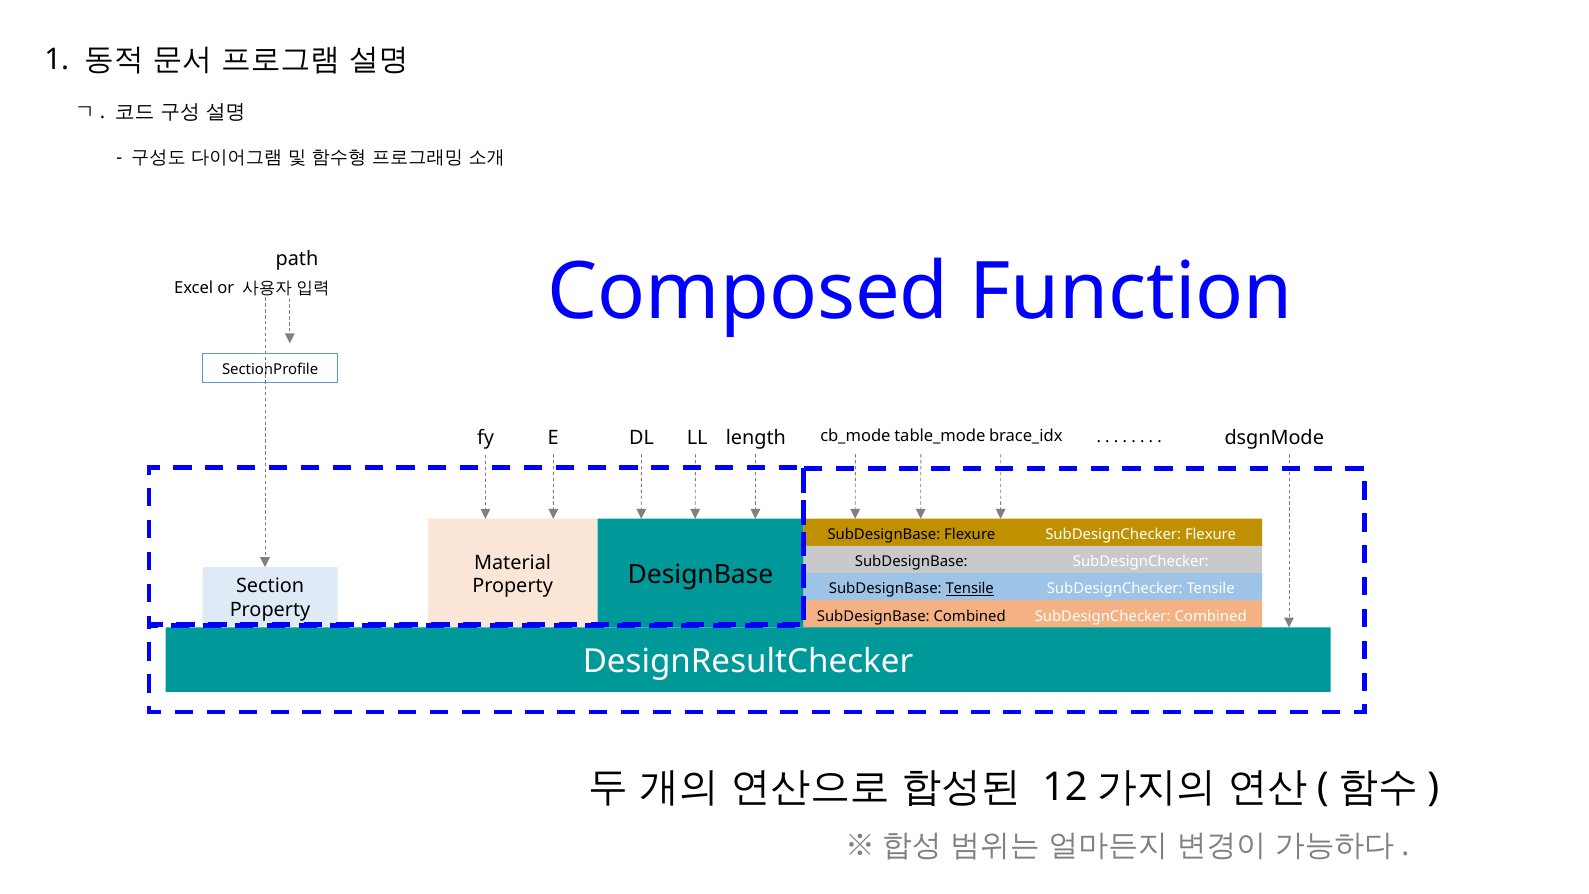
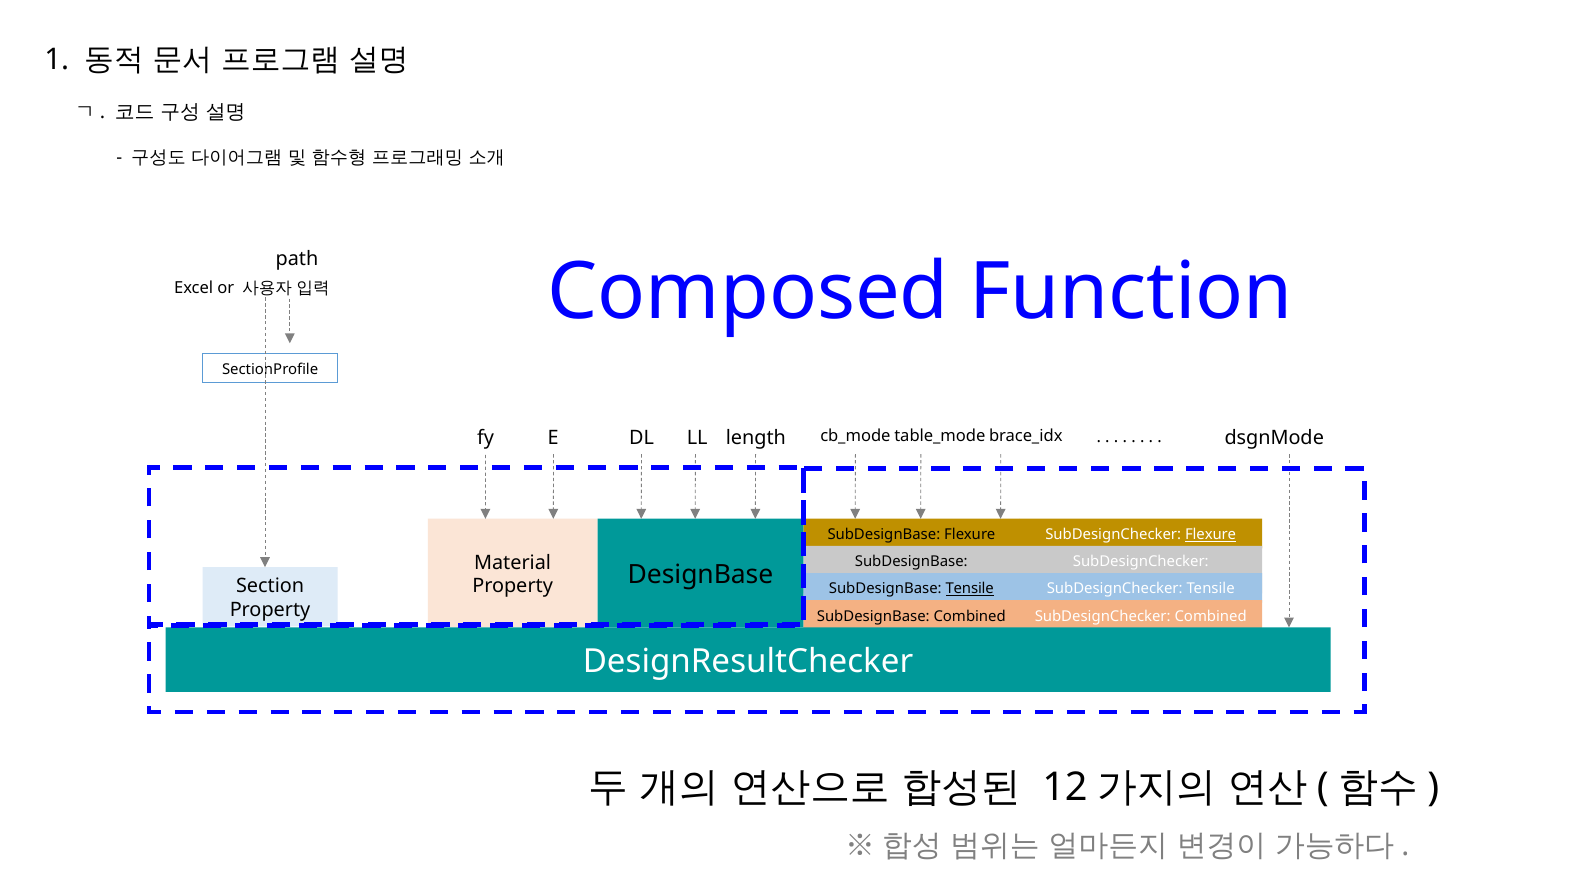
Flexure underline: none -> present (1211, 534)
